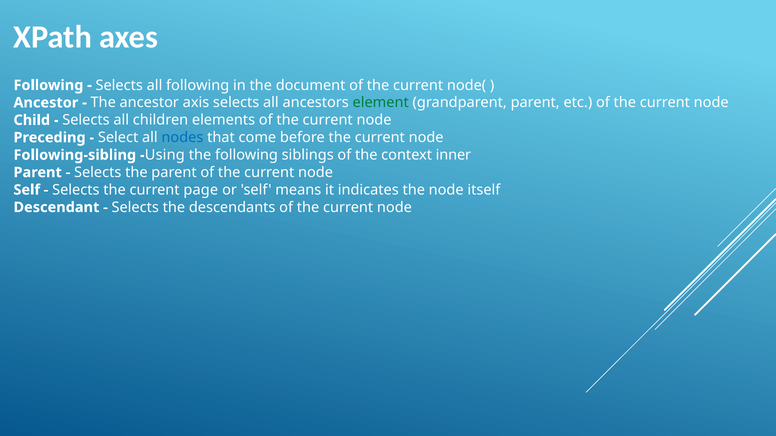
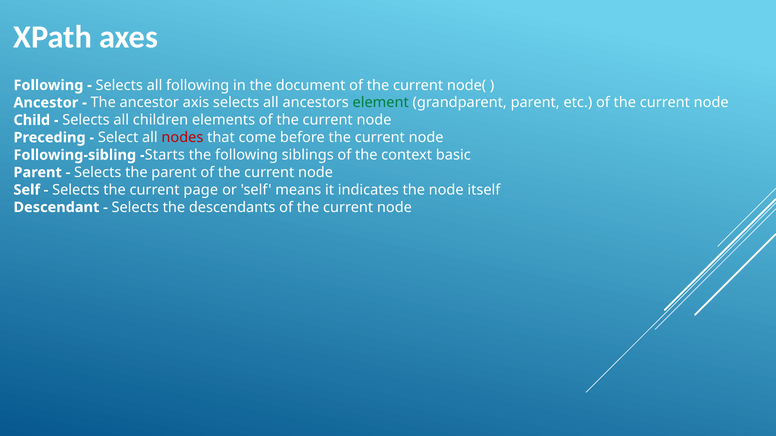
nodes colour: blue -> red (182, 138)
Using: Using -> Starts (165, 155)
inner: inner -> basic (453, 155)
